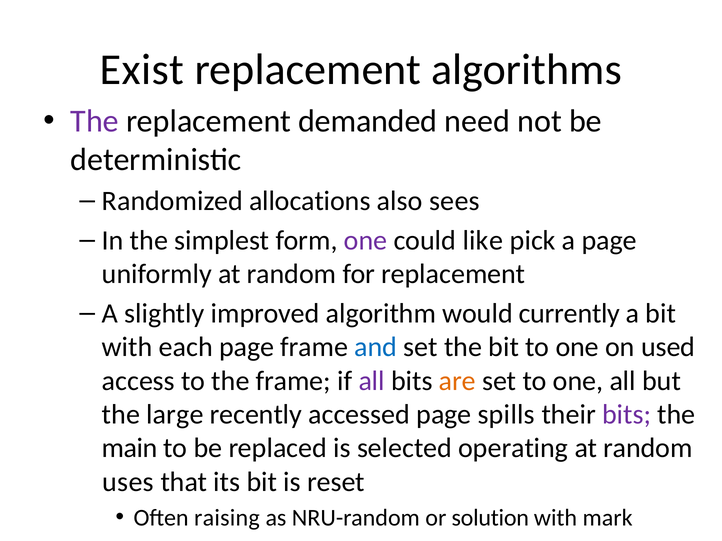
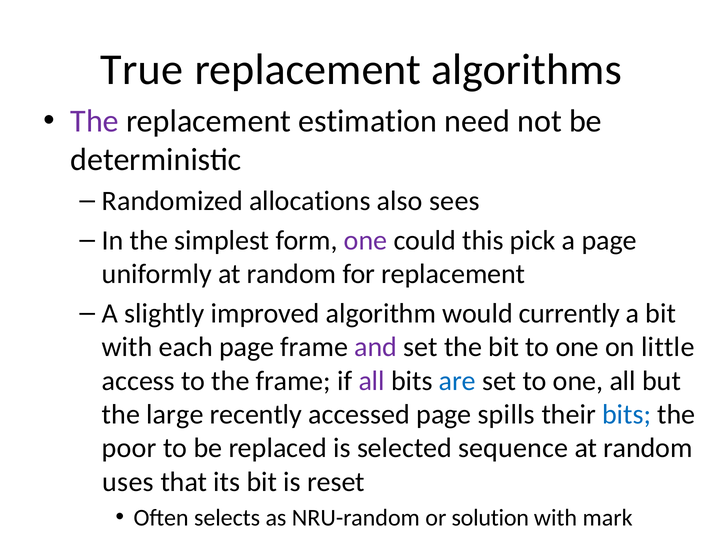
Exist: Exist -> True (142, 70)
demanded: demanded -> estimation (368, 121)
like: like -> this (483, 241)
and colour: blue -> purple (376, 347)
used: used -> little (668, 347)
are colour: orange -> blue (457, 381)
bits colour: purple -> blue (627, 415)
main: main -> poor (129, 449)
operating: operating -> sequence (513, 449)
raising: raising -> selects (227, 518)
